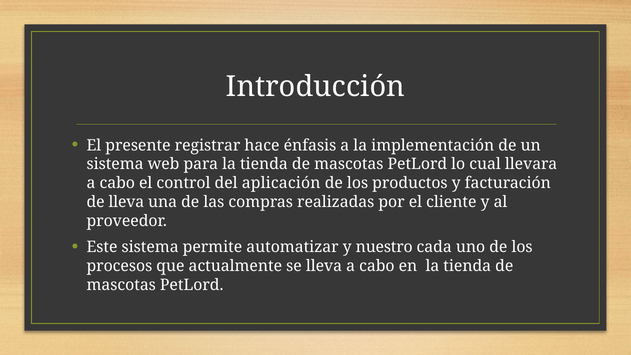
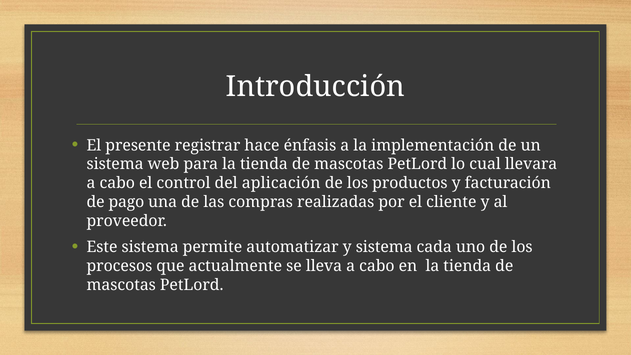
de lleva: lleva -> pago (126, 202)
y nuestro: nuestro -> sistema (384, 247)
